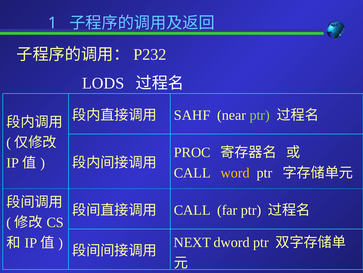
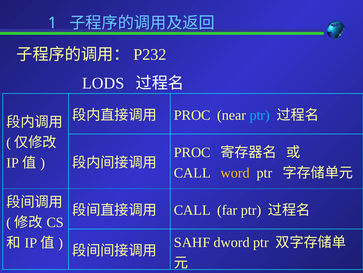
SAHF: SAHF -> PROC (192, 115)
ptr colour: light green -> light blue (260, 115)
NEXT: NEXT -> SAHF (192, 242)
